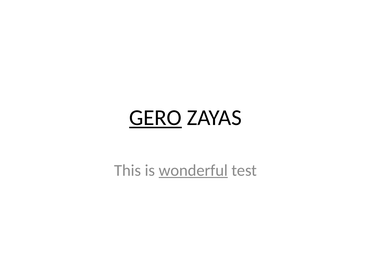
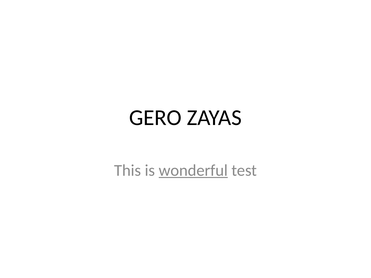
GERO underline: present -> none (155, 118)
